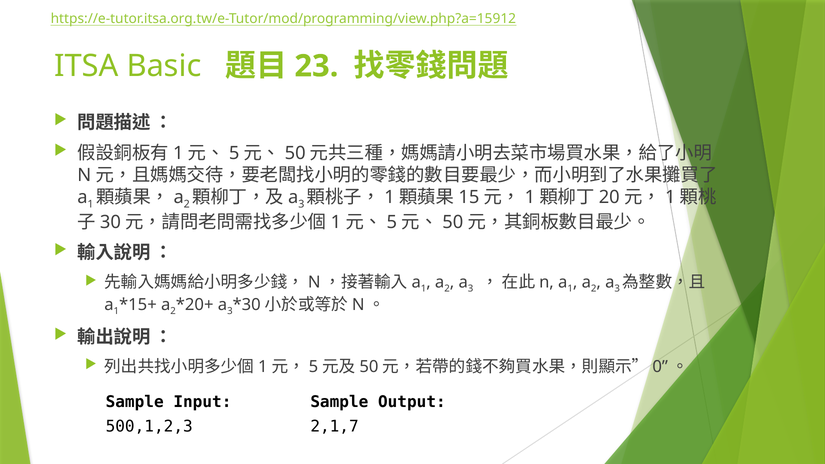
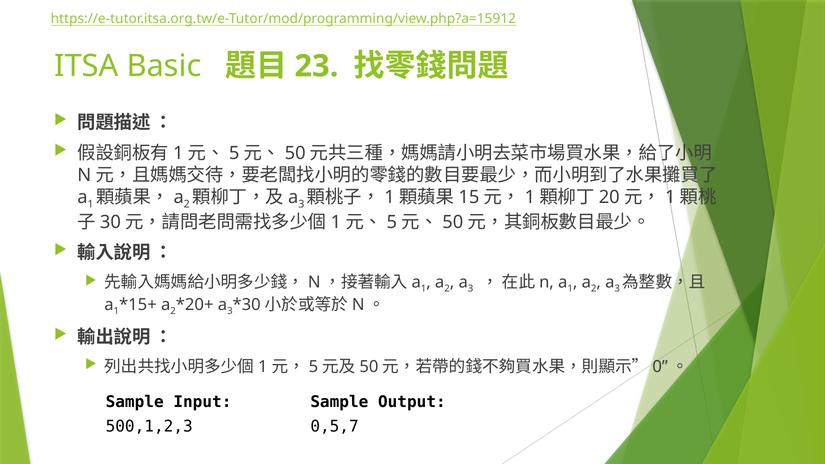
2,1,7: 2,1,7 -> 0,5,7 (335, 427)
